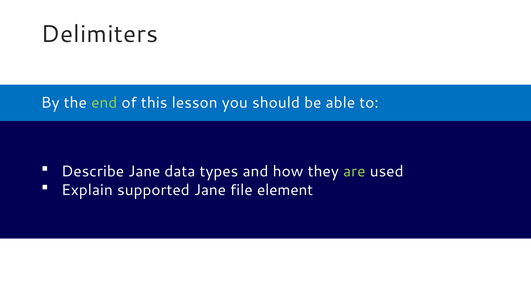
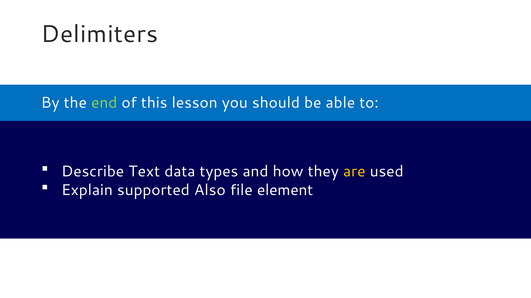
Describe Jane: Jane -> Text (144, 172)
are colour: light green -> yellow (354, 172)
supported Jane: Jane -> Also (210, 191)
